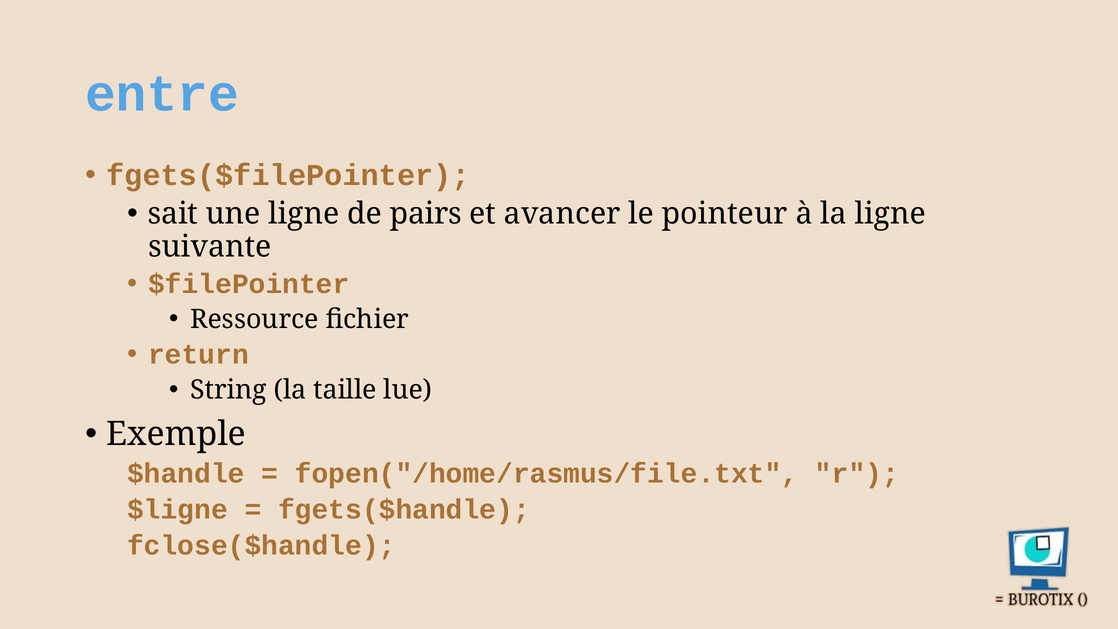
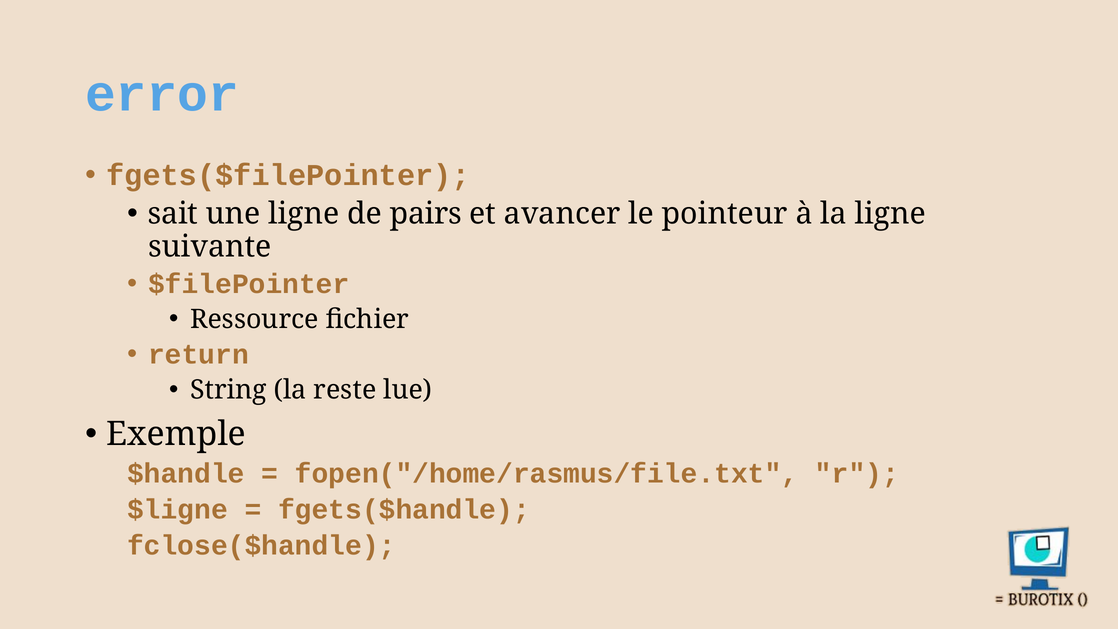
entre: entre -> error (162, 94)
taille: taille -> reste (345, 390)
